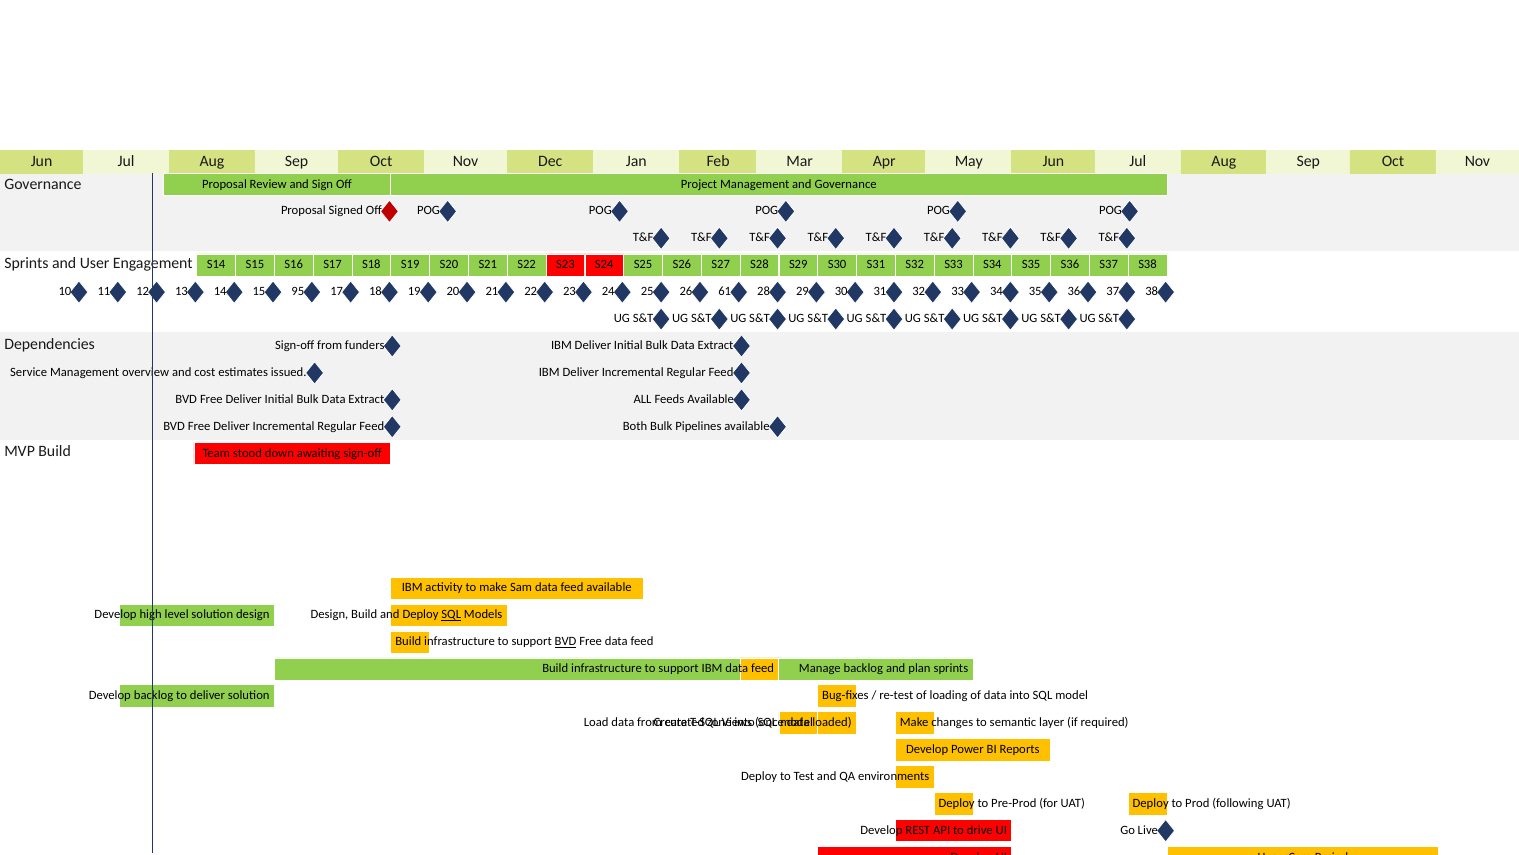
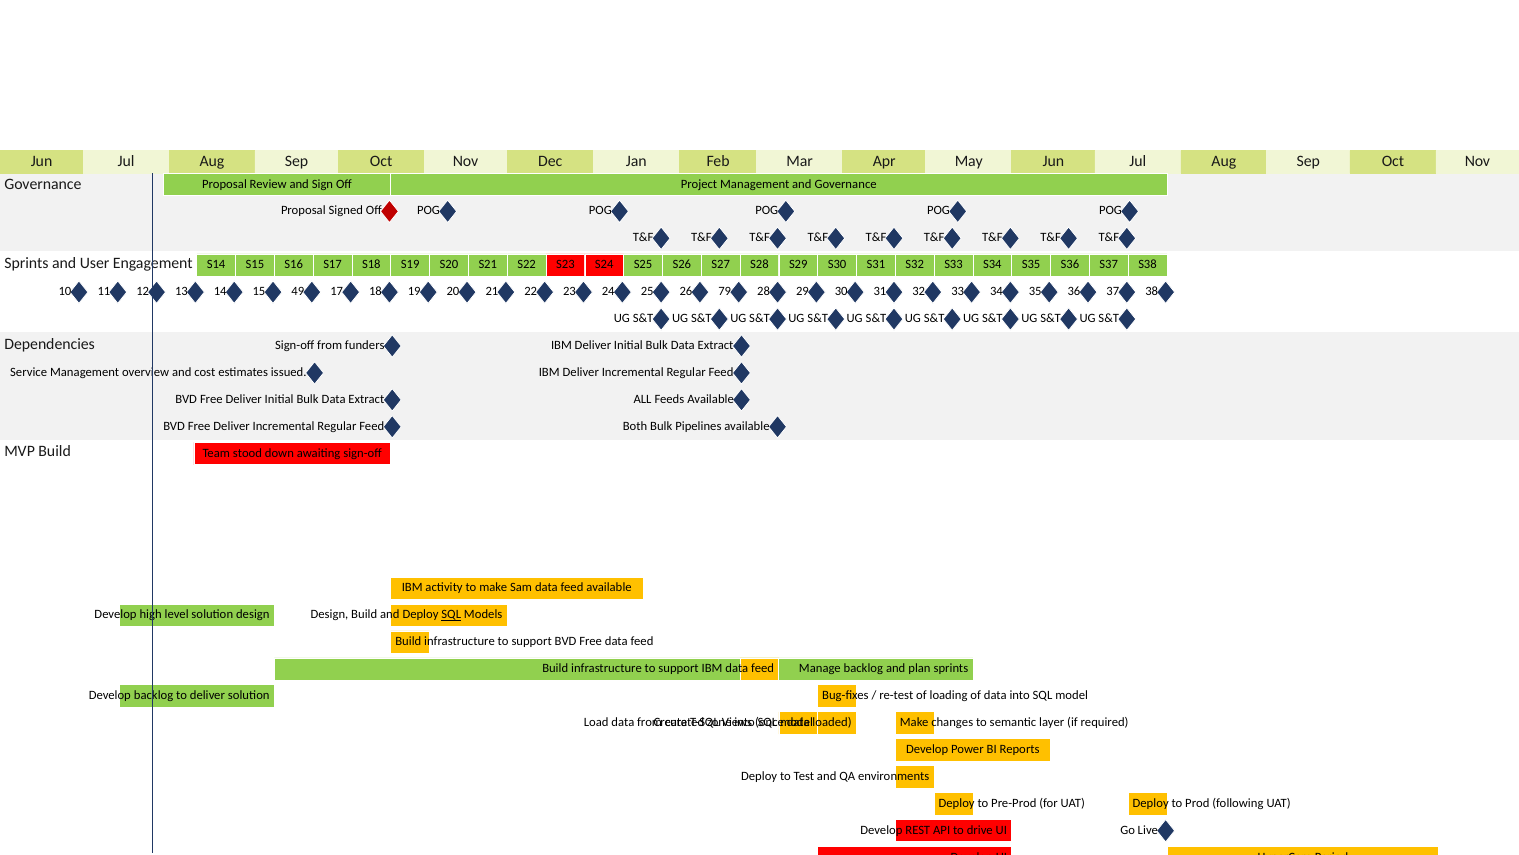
95: 95 -> 49 (298, 291)
61: 61 -> 79 (725, 291)
BVD underline: present -> none (566, 641)
